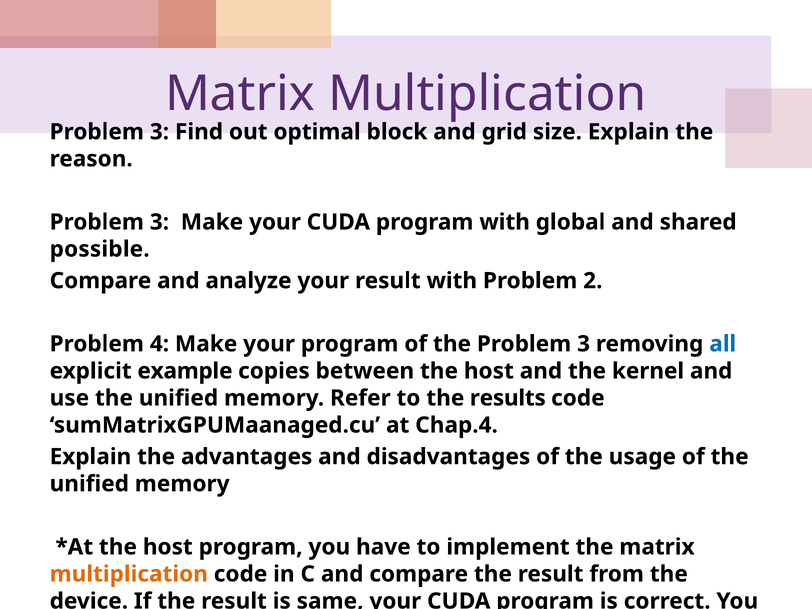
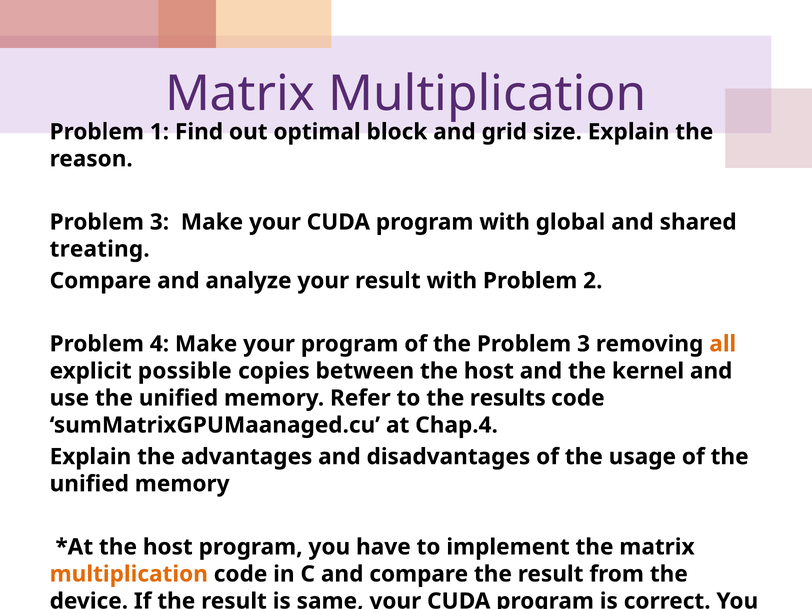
3: 3 -> 1 (159, 132)
possible: possible -> treating (100, 249)
all colour: blue -> orange (723, 344)
explicit example: example -> possible (185, 371)
